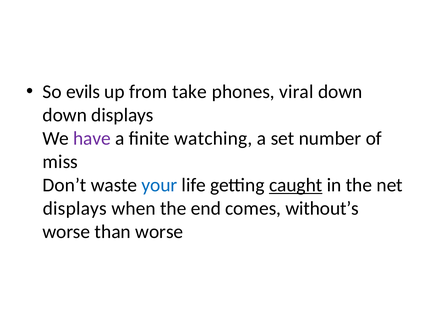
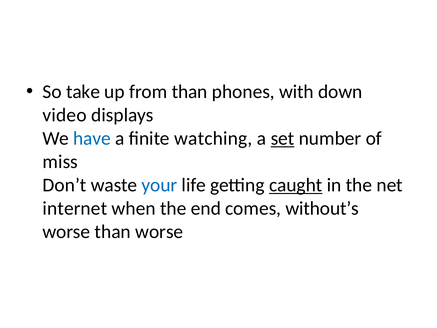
evils: evils -> take (83, 92)
from take: take -> than (190, 92)
viral: viral -> with (297, 92)
down: down -> video (65, 115)
have colour: purple -> blue (92, 138)
set underline: none -> present (283, 138)
displays: displays -> internet (75, 208)
